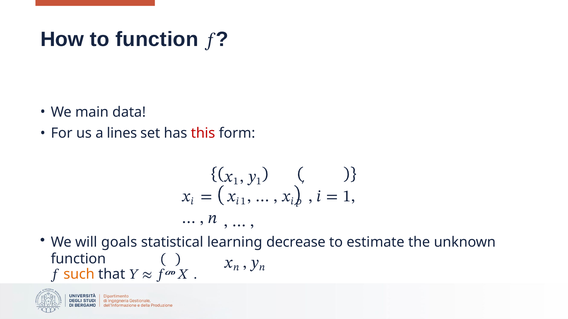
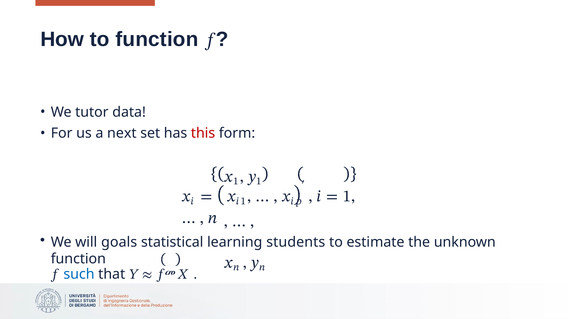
main: main -> tutor (92, 112)
lines: lines -> next (122, 133)
decrease: decrease -> students (296, 243)
such colour: orange -> blue (79, 275)
